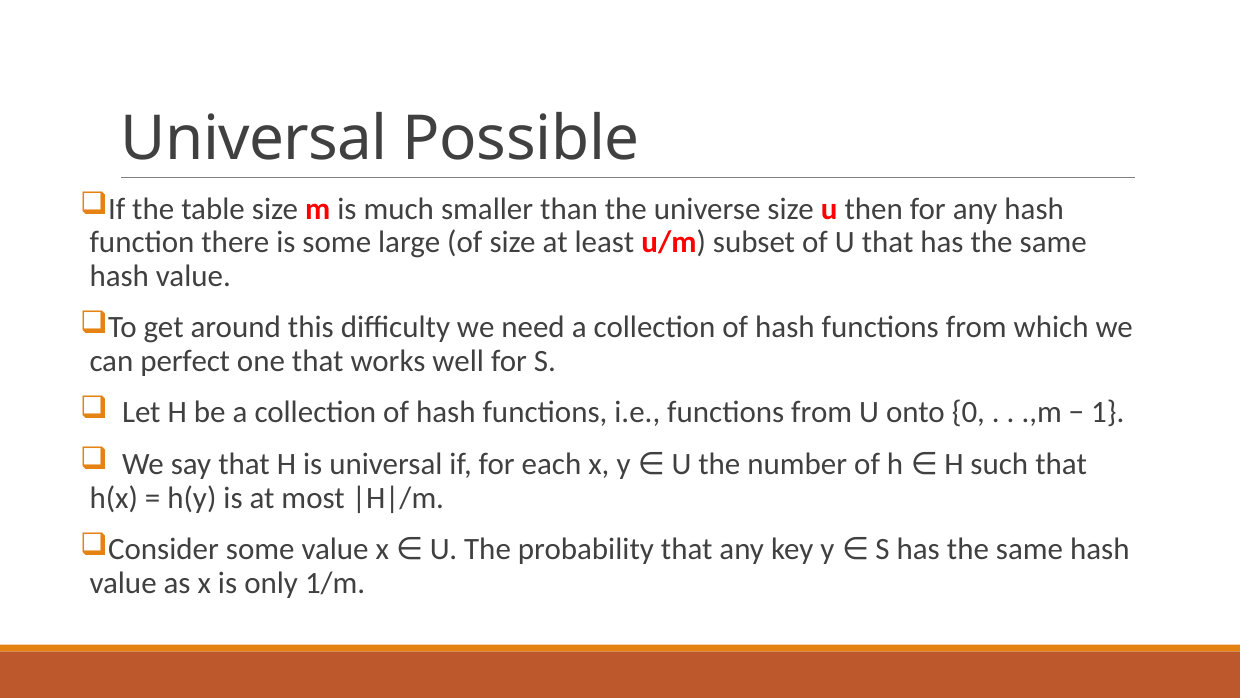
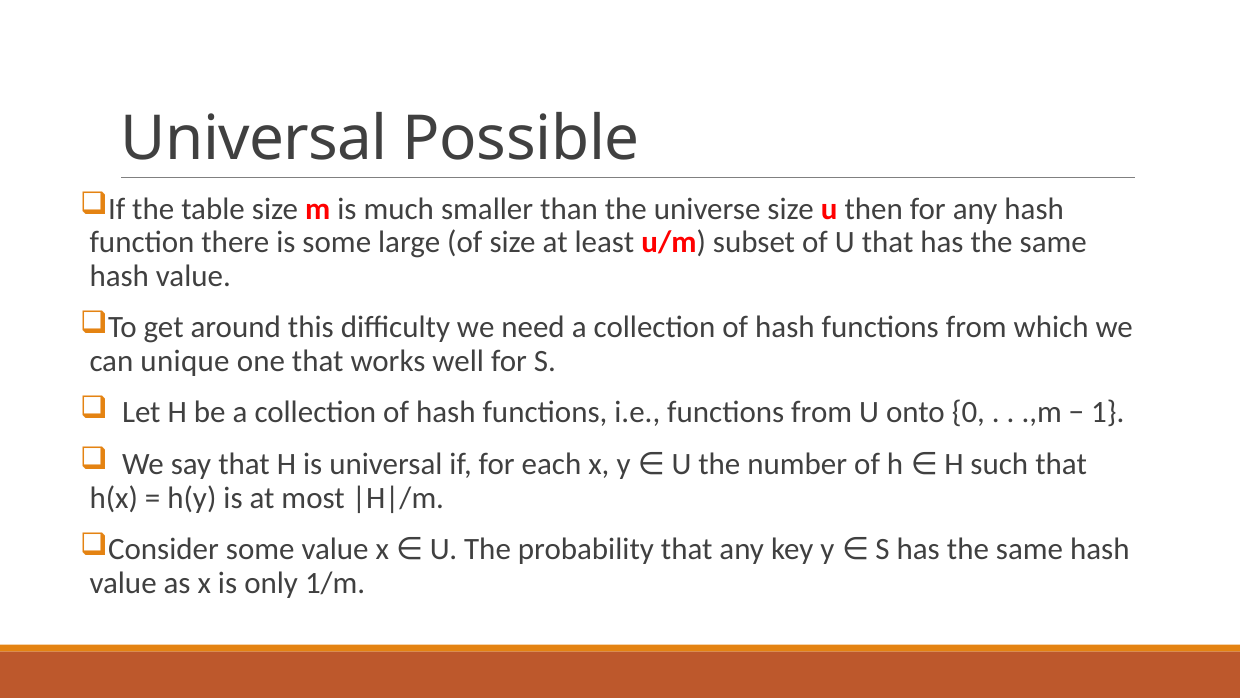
perfect: perfect -> unique (185, 361)
